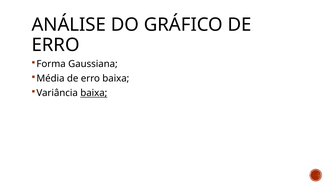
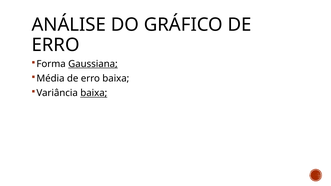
Gaussiana underline: none -> present (93, 64)
